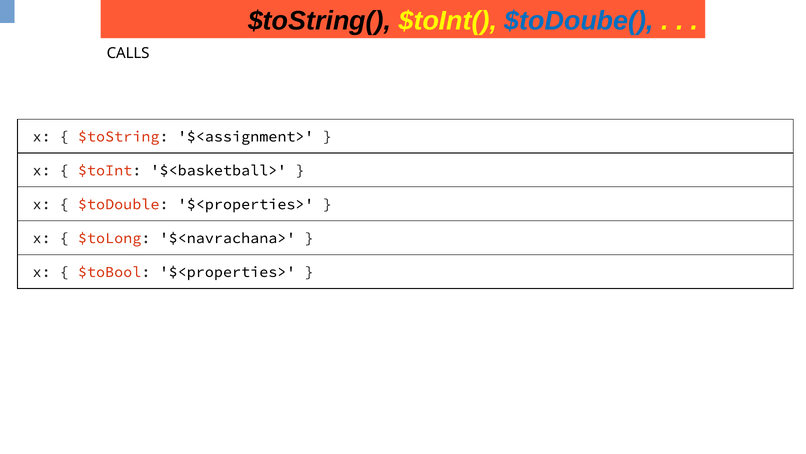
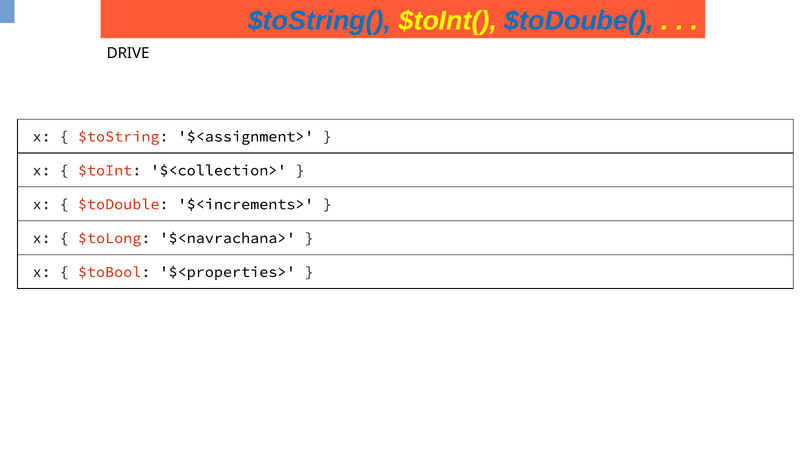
$toString( colour: black -> blue (320, 21)
CALLS: CALLS -> DRIVE (128, 53)
$<basketball>: $<basketball> -> $<collection> (218, 170)
$toDouble $<properties>: $<properties> -> $<increments> (246, 204)
